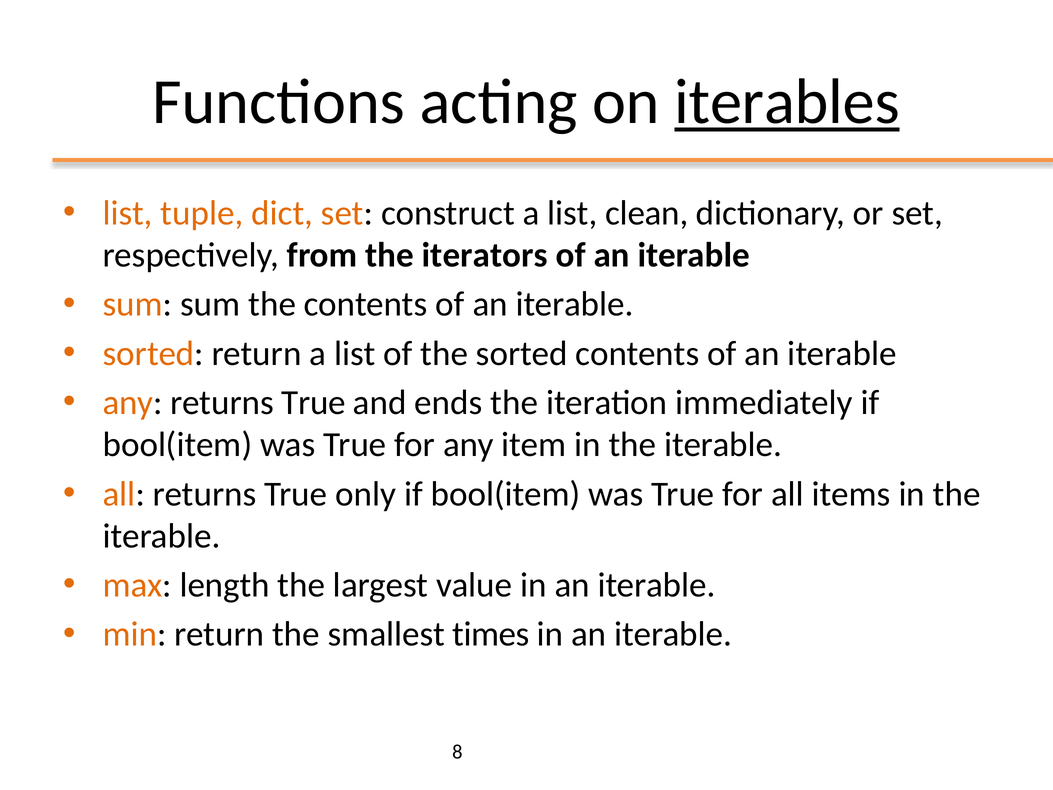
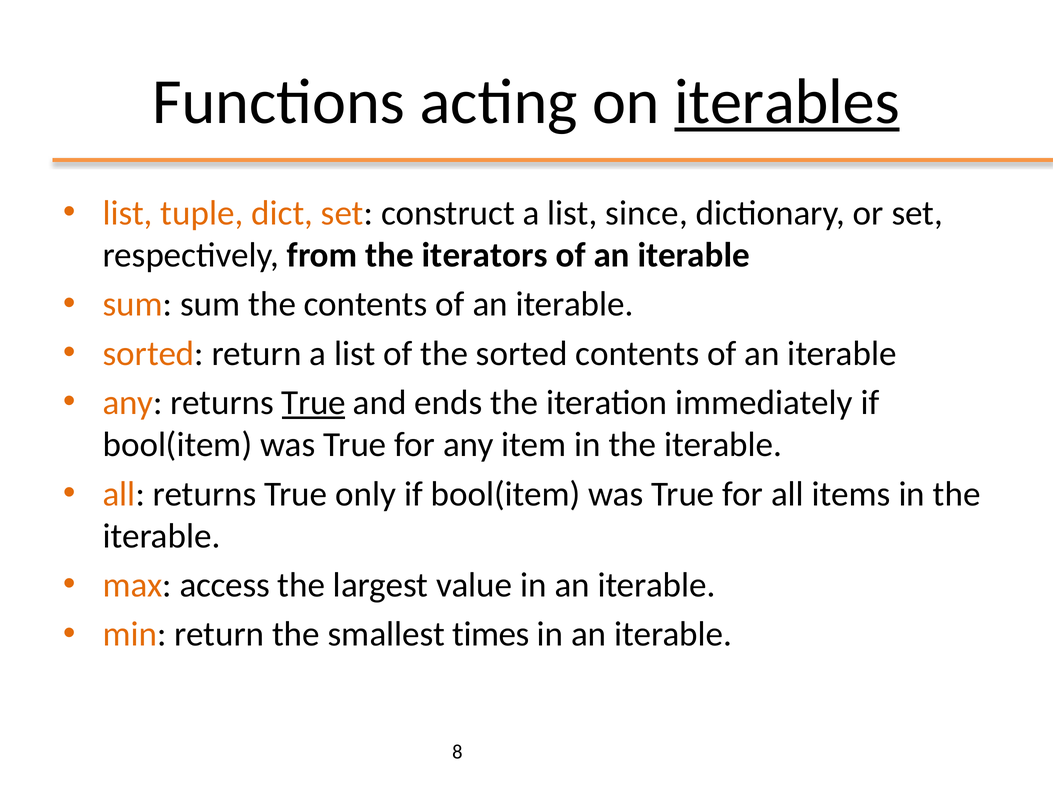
clean: clean -> since (646, 213)
True underline: none -> present (314, 403)
length: length -> access (225, 585)
